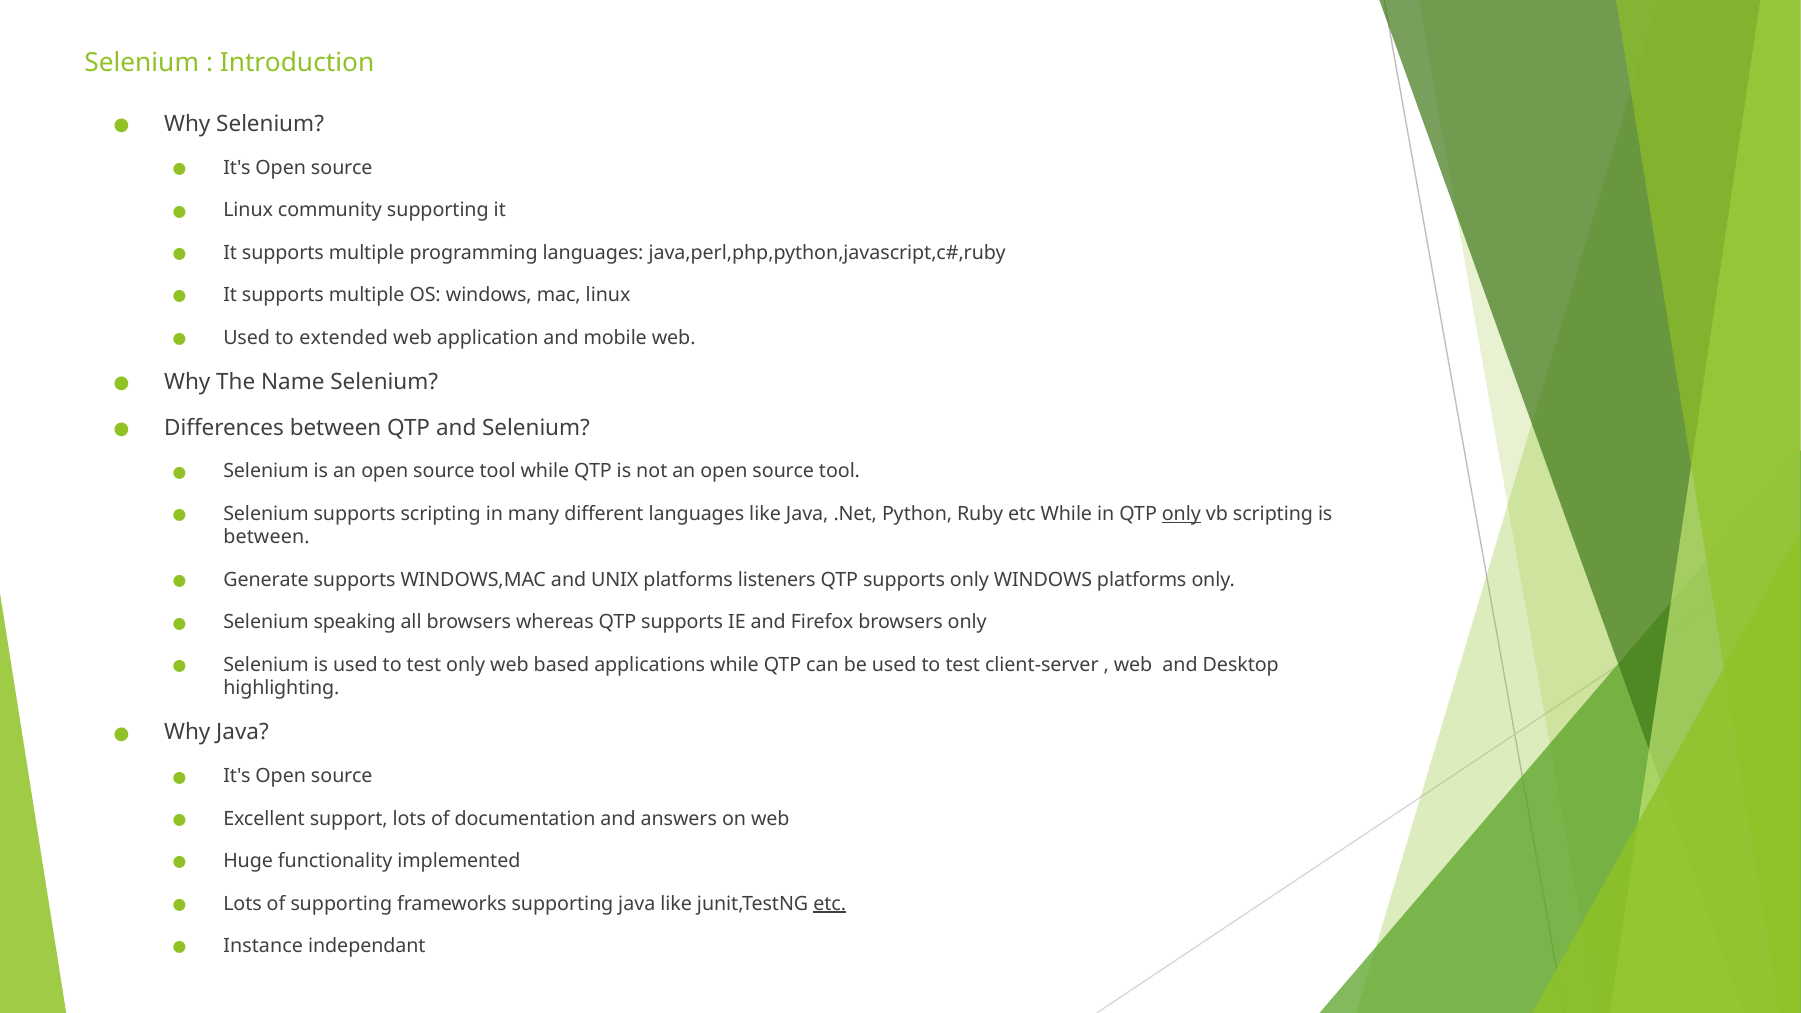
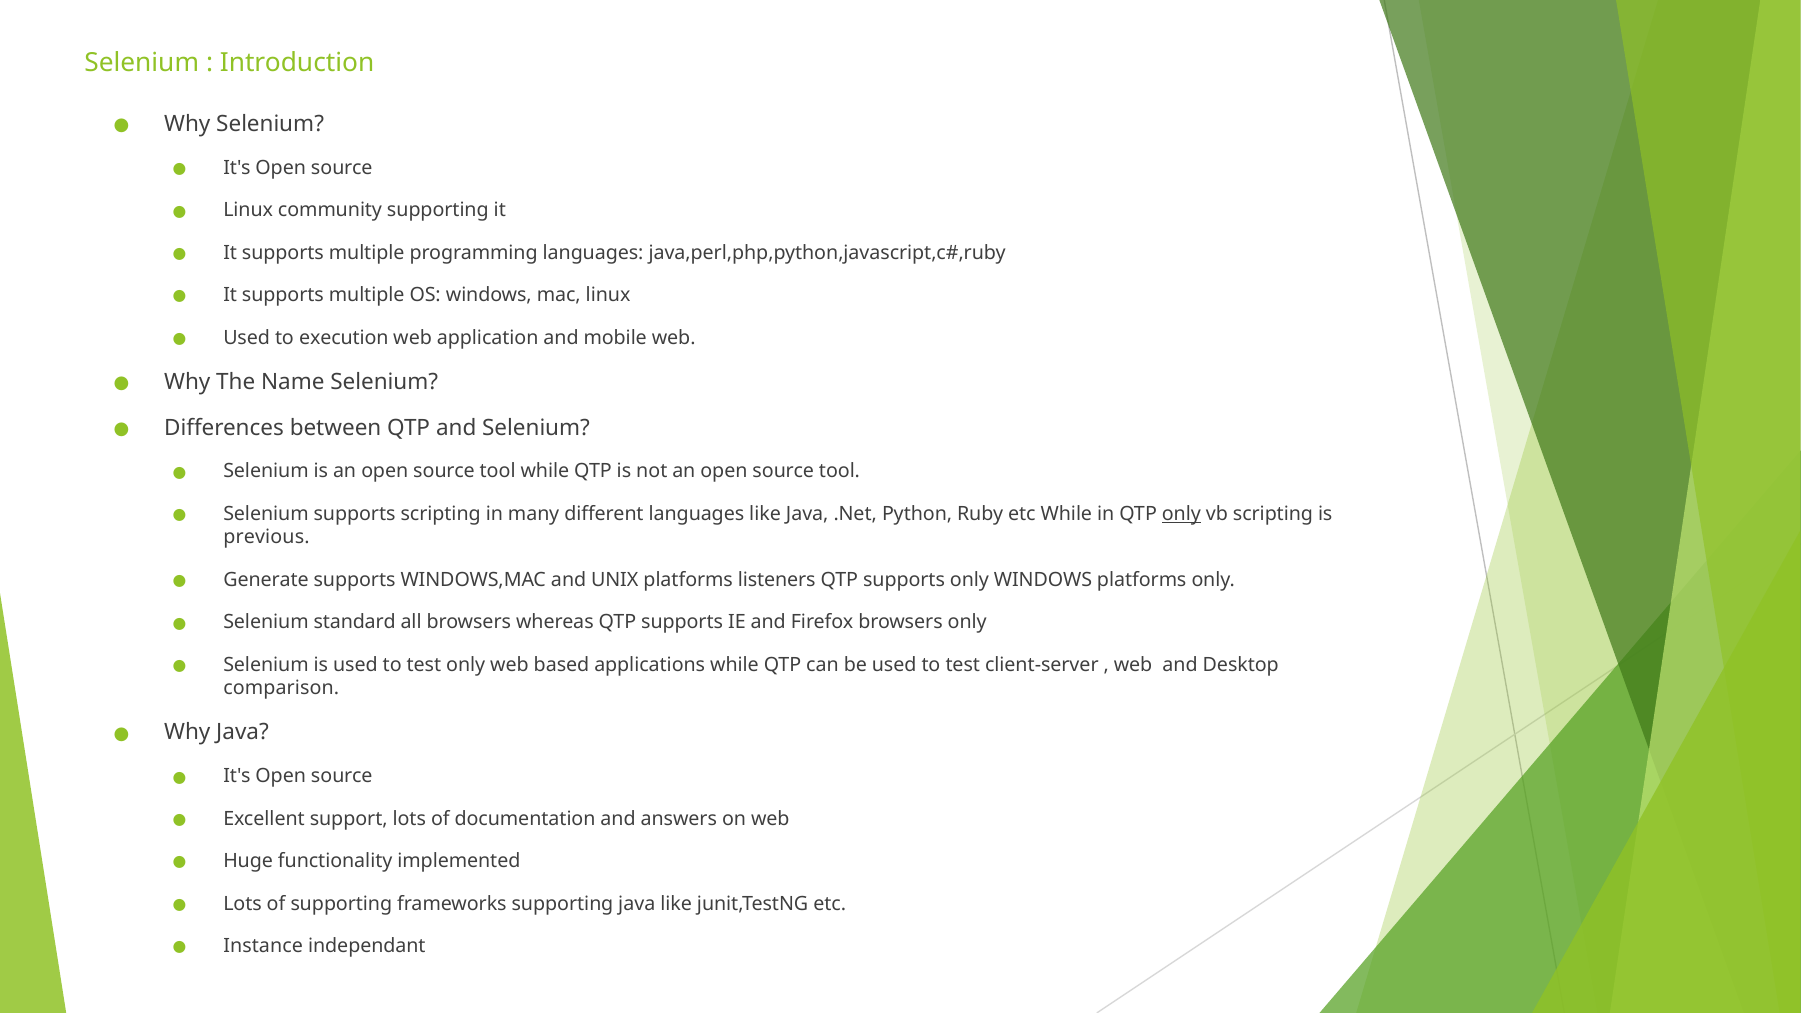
extended: extended -> execution (344, 338)
between: between -> previous (266, 538)
speaking: speaking -> standard (355, 622)
highlighting: highlighting -> comparison (281, 688)
etc underline: present -> none (830, 904)
